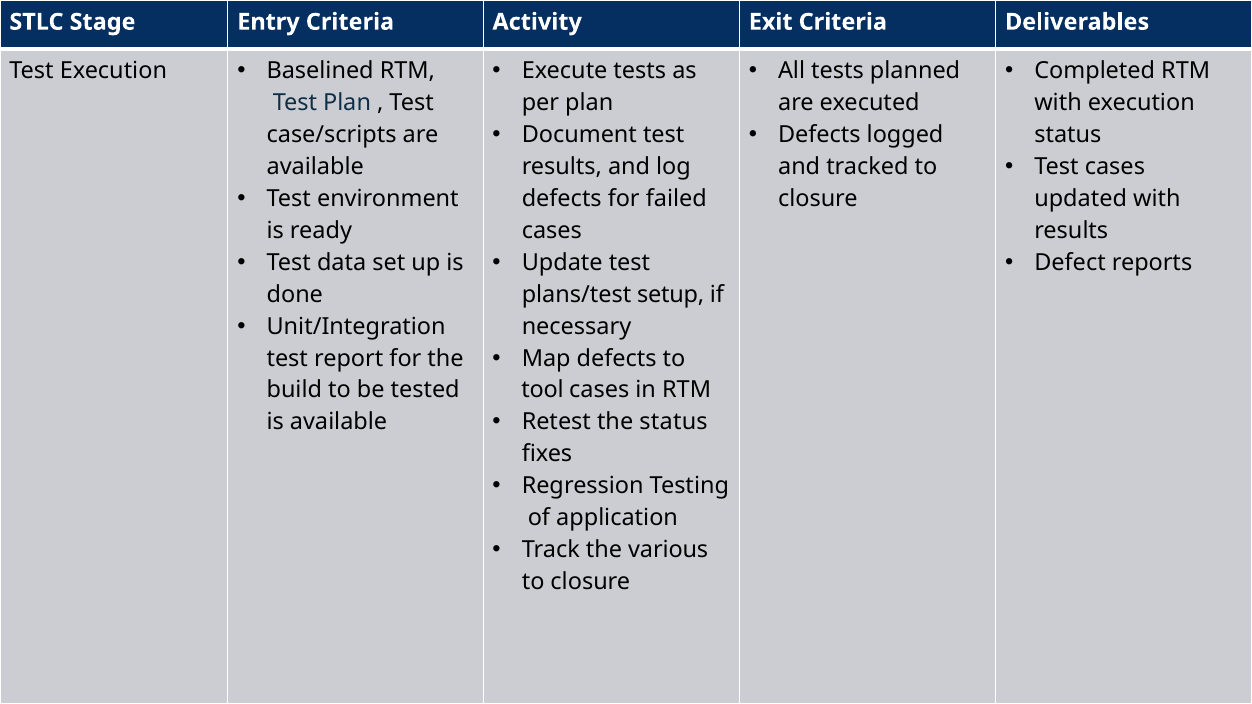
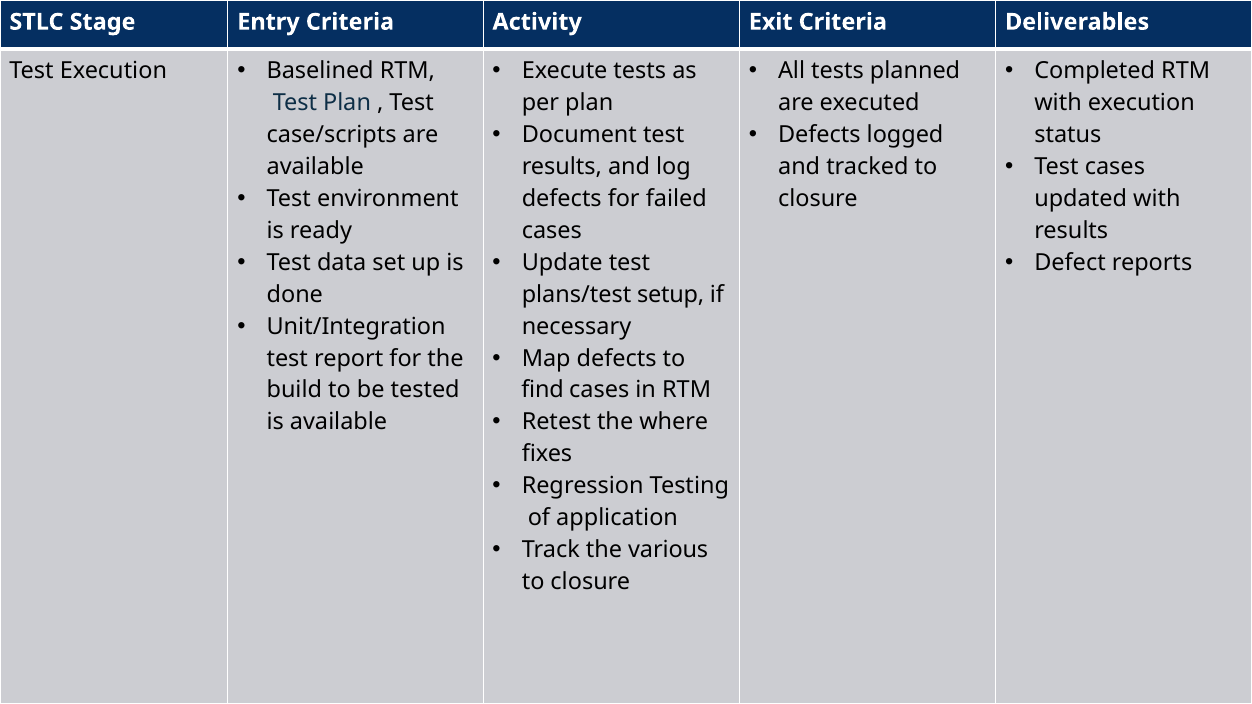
tool: tool -> find (543, 390)
the status: status -> where (674, 422)
